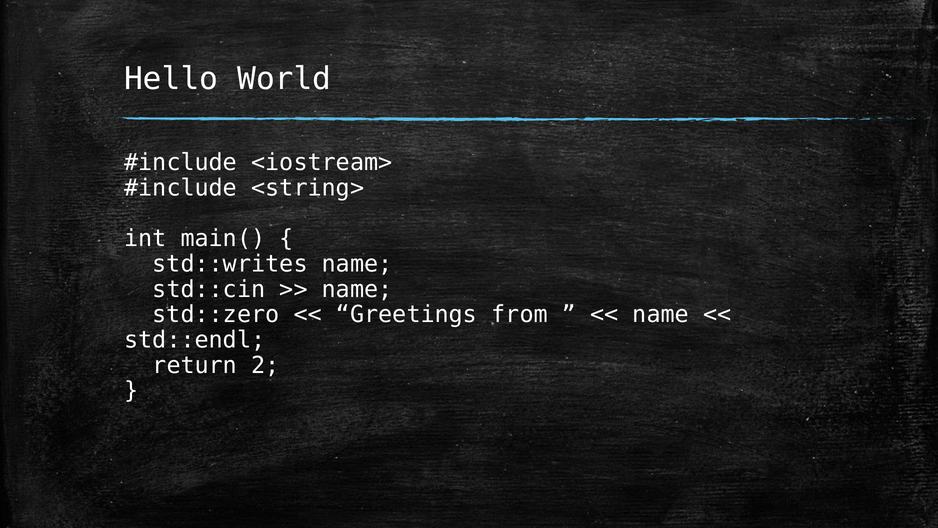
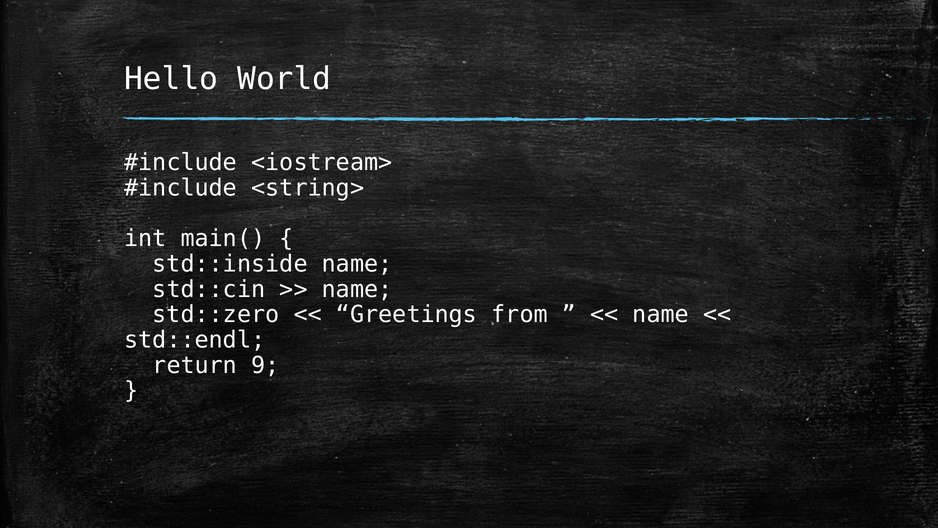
std::writes: std::writes -> std::inside (230, 264)
2: 2 -> 9 (265, 365)
